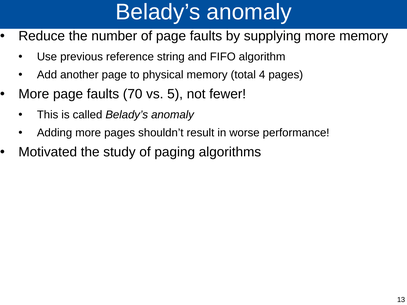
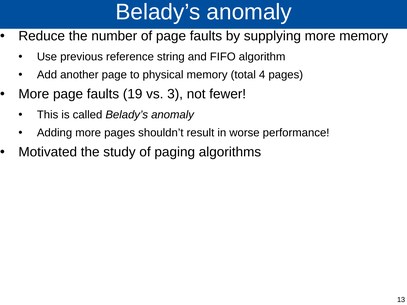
70: 70 -> 19 (133, 94)
5: 5 -> 3 (175, 94)
